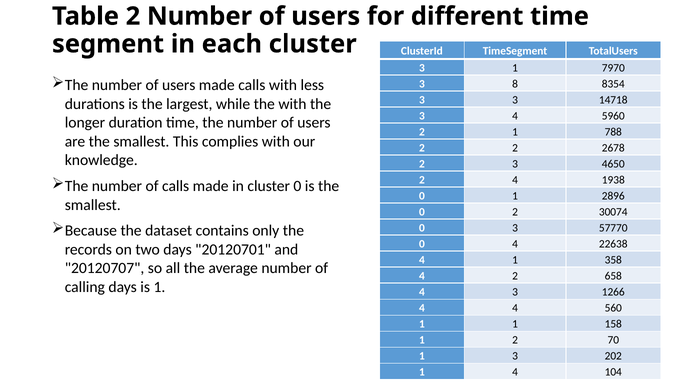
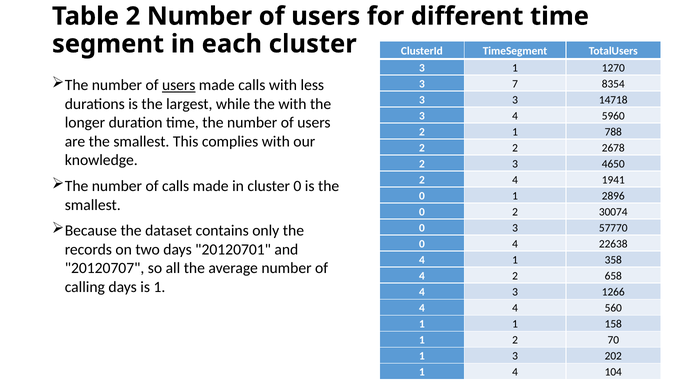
7970: 7970 -> 1270 (613, 68)
users underline: none -> present (179, 85)
8: 8 -> 7 (515, 84)
1938: 1938 -> 1941 (613, 180)
